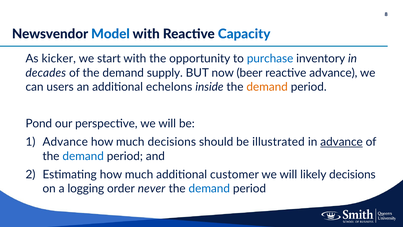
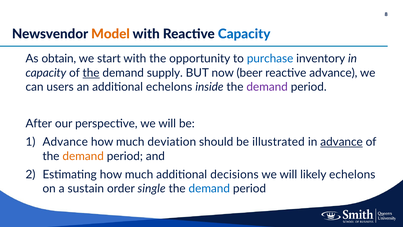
Model colour: blue -> orange (110, 34)
kicker: kicker -> obtain (59, 59)
decades: decades -> capacity (46, 73)
the underline: none -> present (91, 73)
demand colour: orange -> purple (267, 87)
Pond: Pond -> After (39, 124)
much decisions: decisions -> deviation (172, 142)
demand colour: blue -> orange (83, 156)
customer: customer -> decisions (234, 174)
likely decisions: decisions -> echelons (352, 174)
logging: logging -> sustain (86, 188)
never: never -> single (152, 188)
